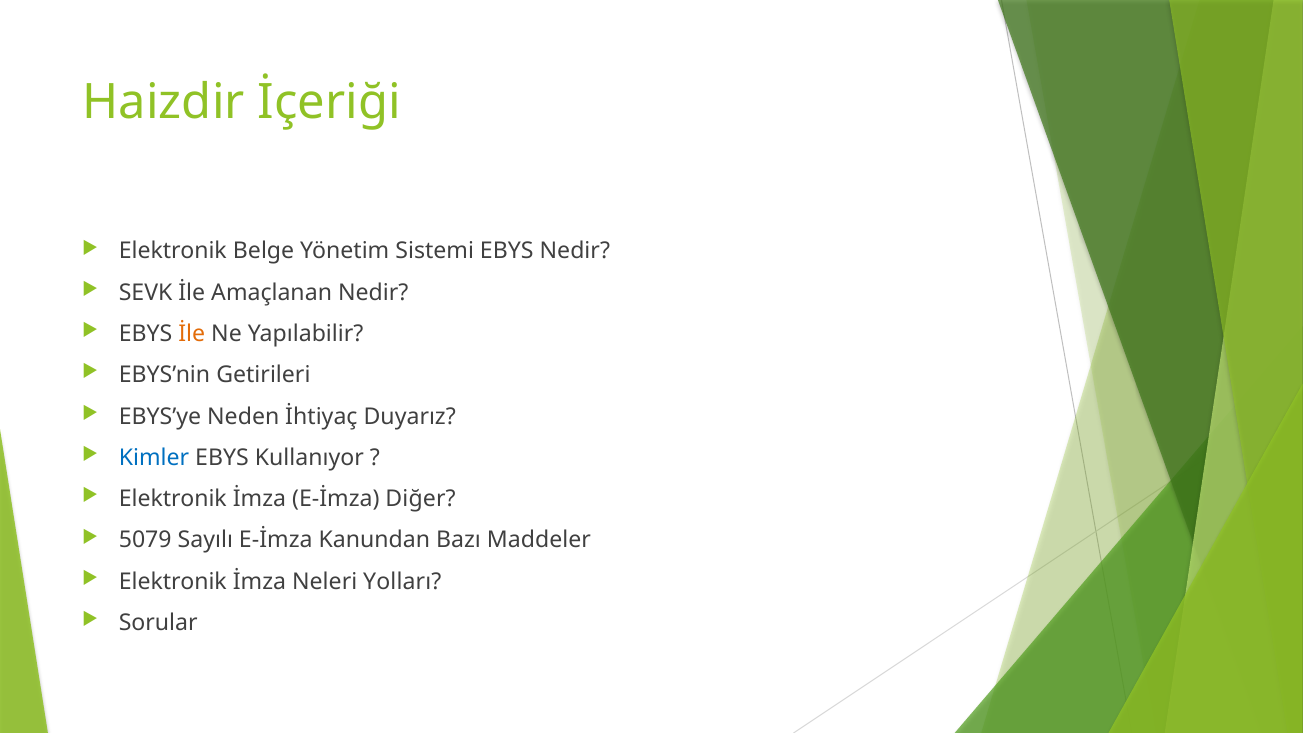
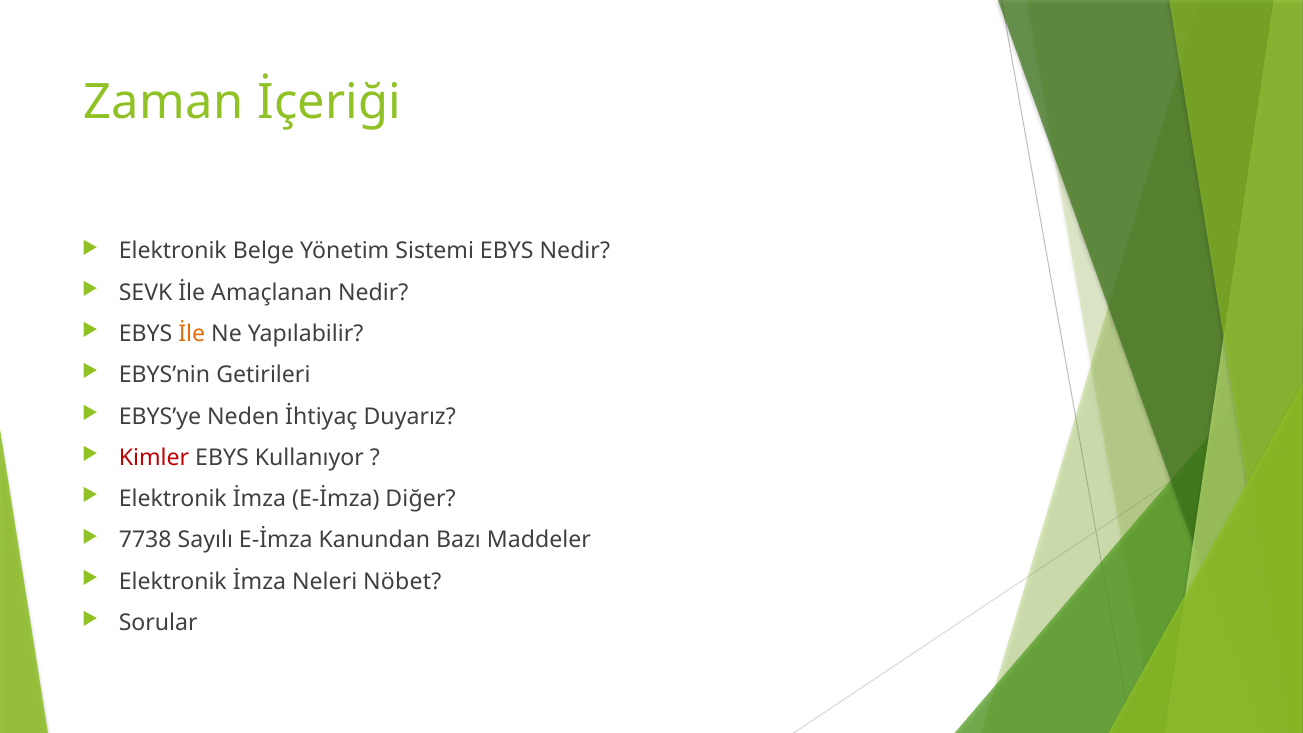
Haizdir: Haizdir -> Zaman (163, 103)
Kimler colour: blue -> red (154, 458)
5079: 5079 -> 7738 (145, 540)
Yolları: Yolları -> Nöbet (402, 582)
